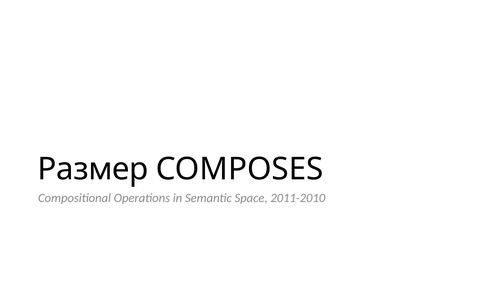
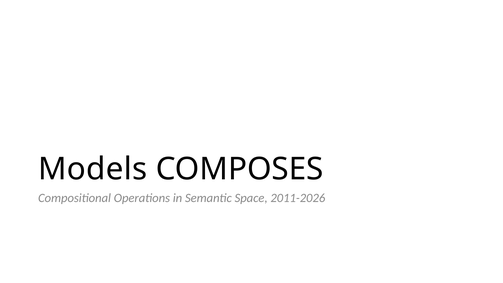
Размер: Размер -> Models (93, 169)
2011-2010: 2011-2010 -> 2011-2026 (298, 198)
